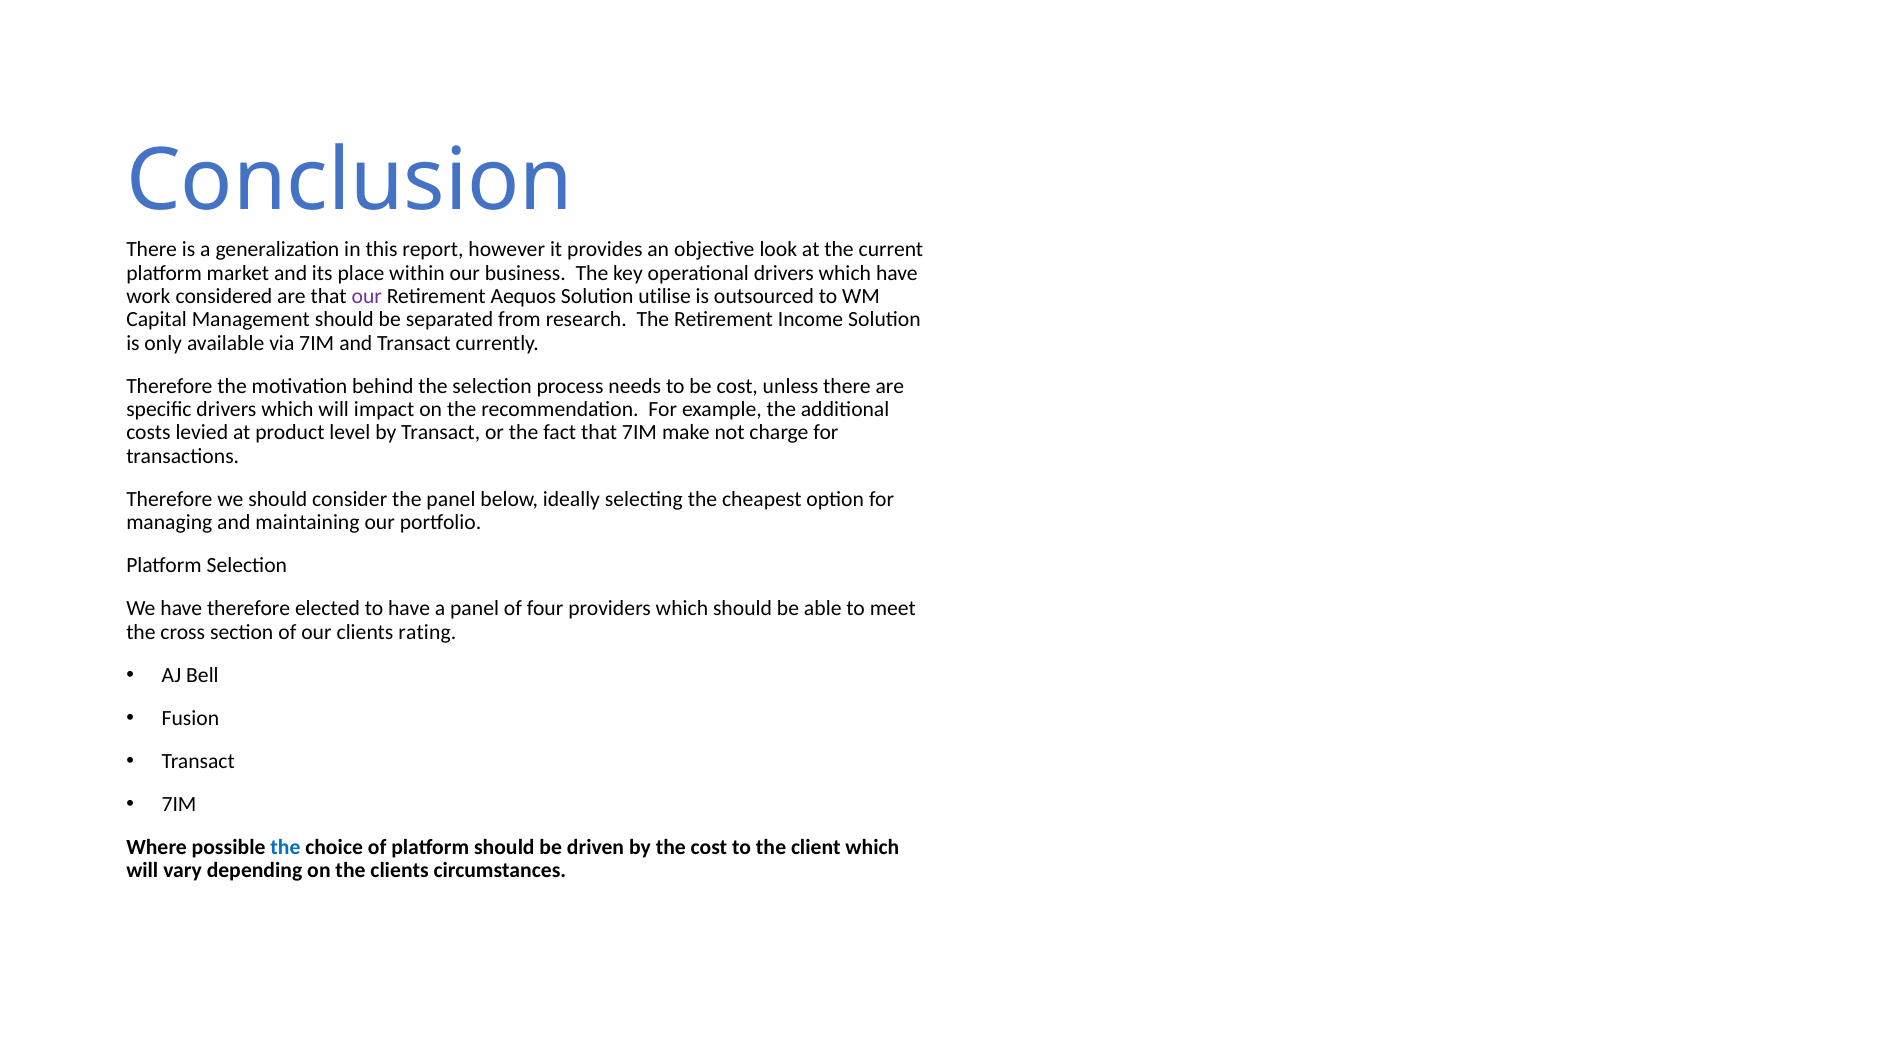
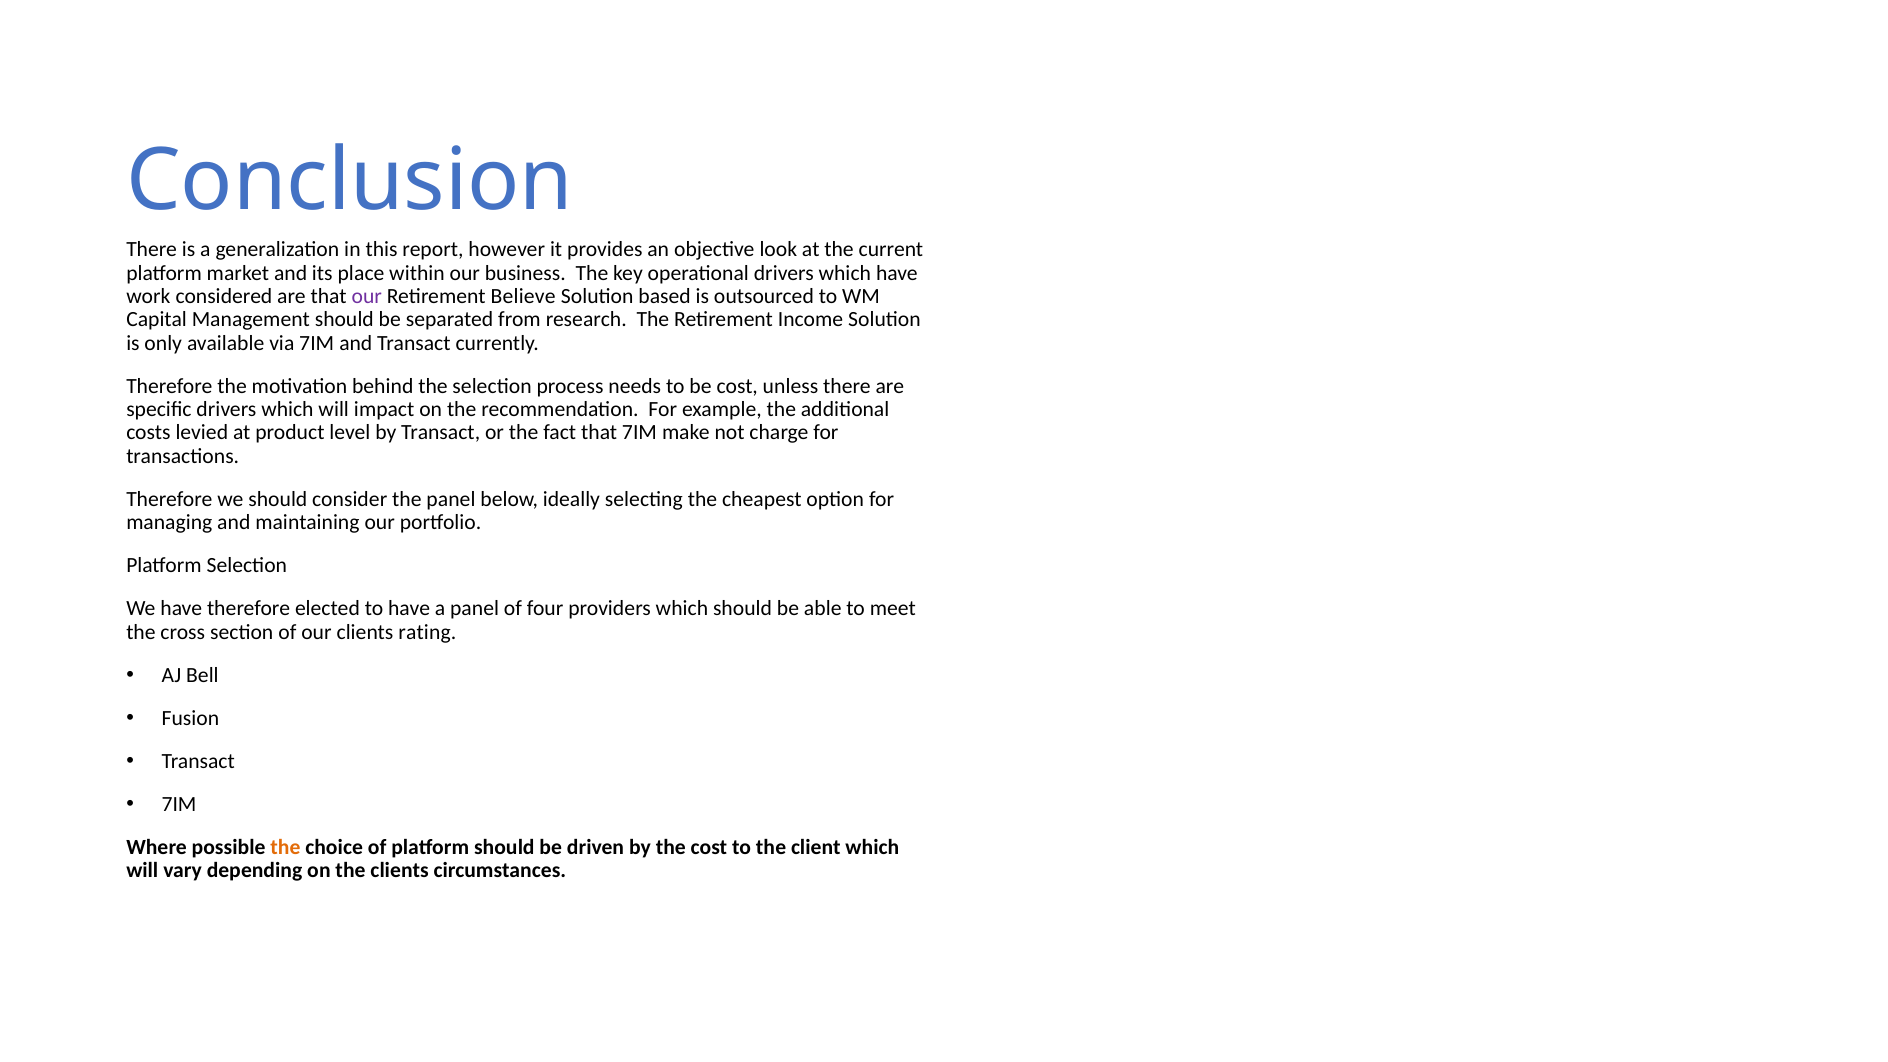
Aequos: Aequos -> Believe (523, 296)
utilise: utilise -> based (665, 296)
the colour: blue -> orange (285, 847)
